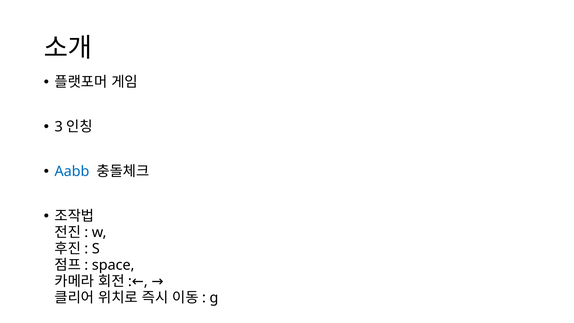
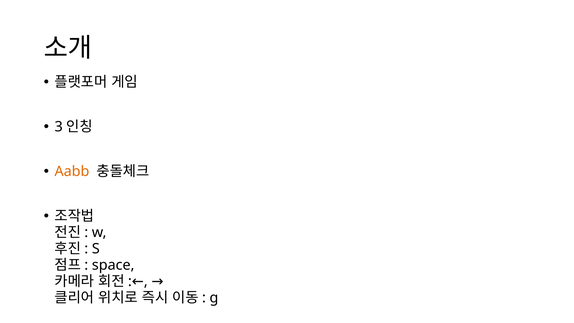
Aabb colour: blue -> orange (72, 171)
